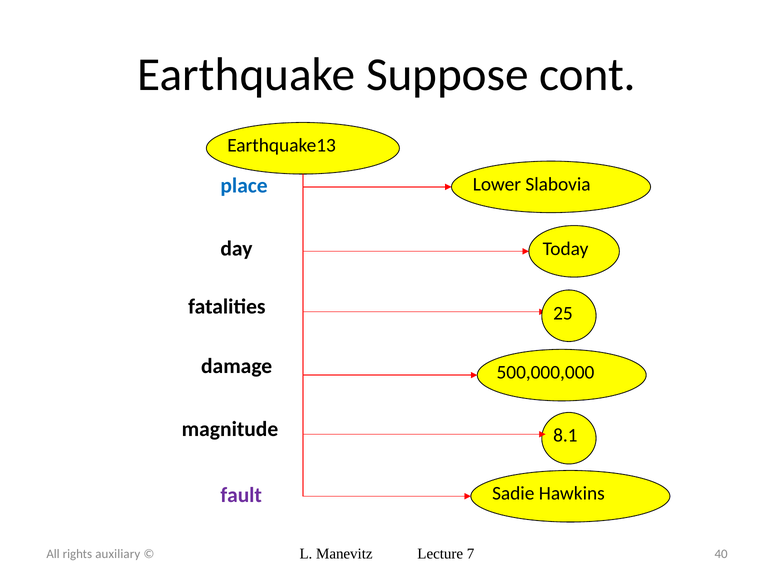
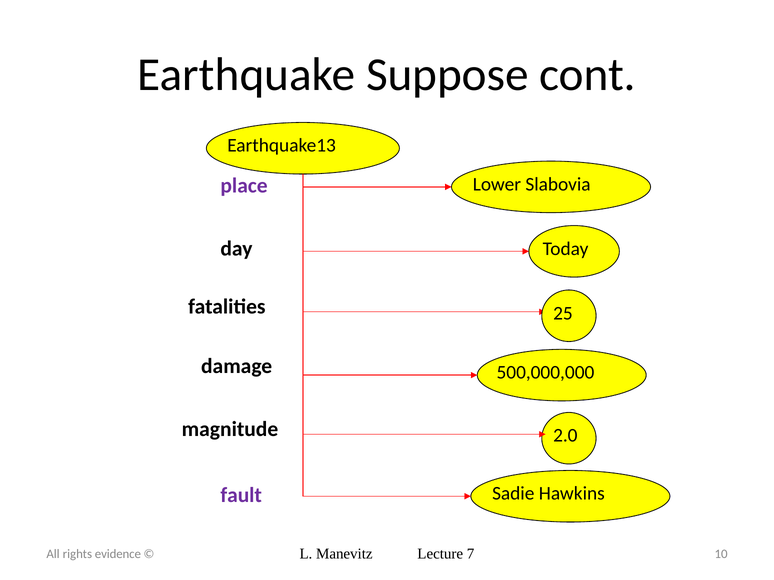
place colour: blue -> purple (244, 186)
8.1: 8.1 -> 2.0 (565, 436)
40: 40 -> 10 (721, 554)
auxiliary: auxiliary -> evidence (118, 554)
